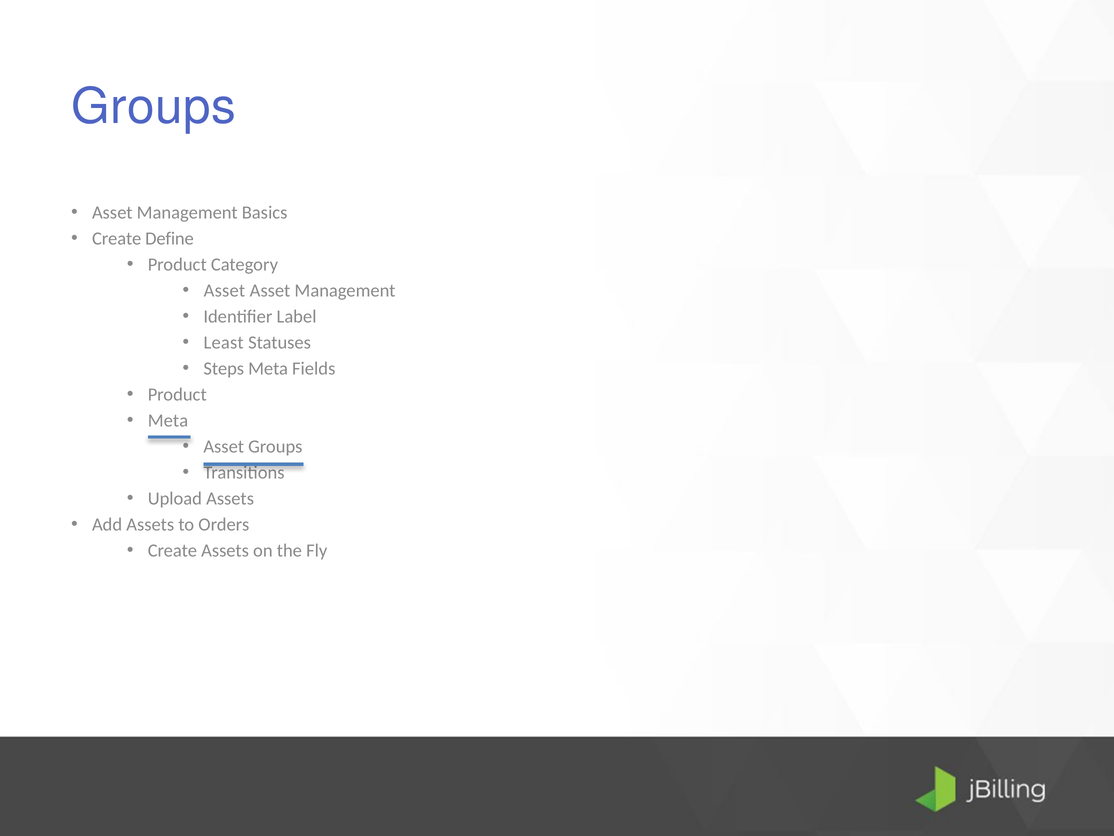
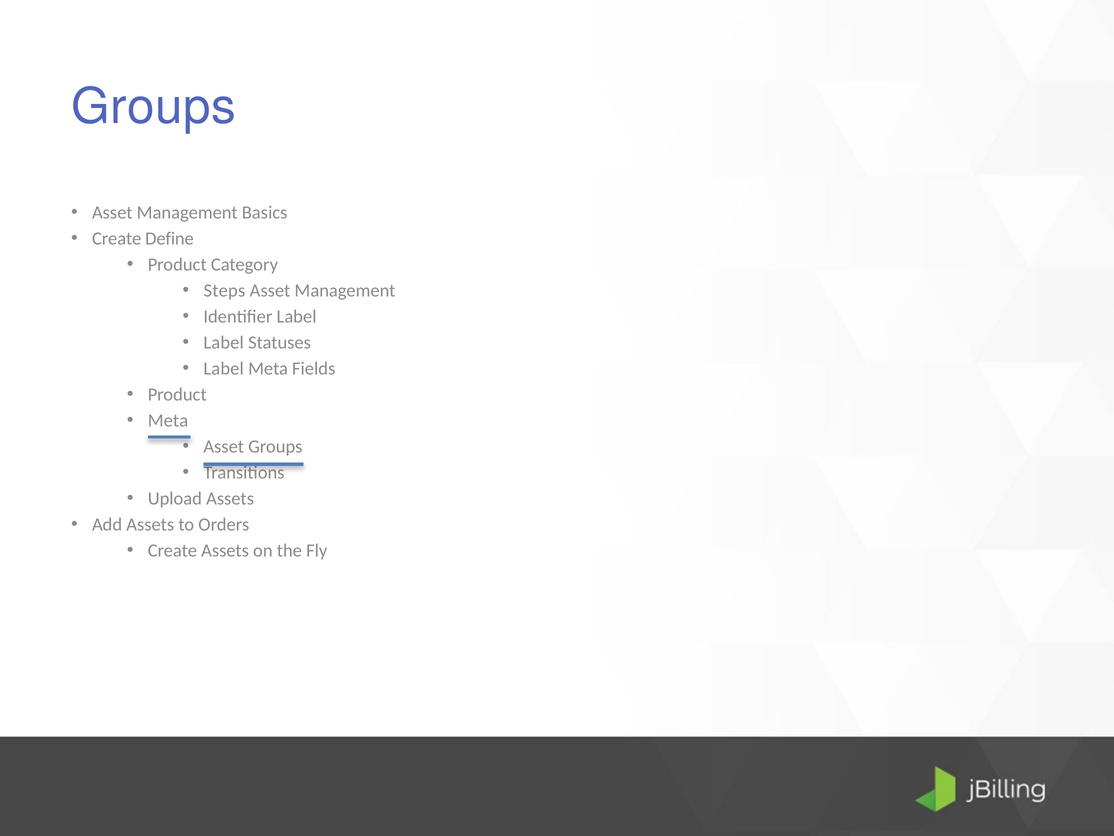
Asset: Asset -> Steps (224, 290)
Least: Least -> Label (224, 342)
Steps: Steps -> Label (224, 368)
